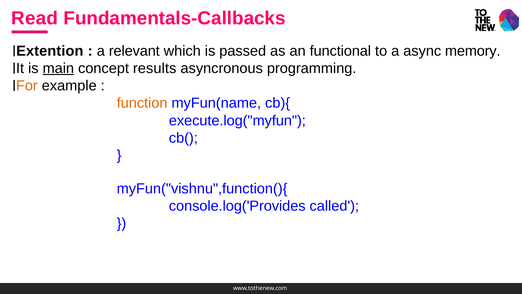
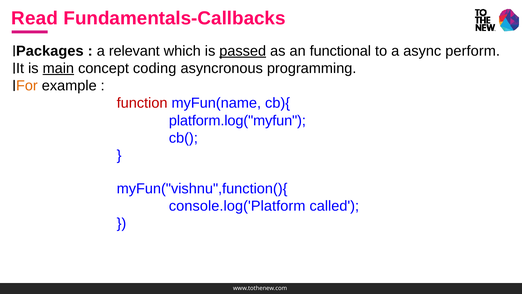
Extention: Extention -> Packages (50, 51)
passed underline: none -> present (243, 51)
memory: memory -> perform (473, 51)
results: results -> coding (155, 68)
function colour: orange -> red (142, 103)
execute.log("myfun: execute.log("myfun -> platform.log("myfun (237, 120)
console.log('Provides: console.log('Provides -> console.log('Platform (237, 206)
